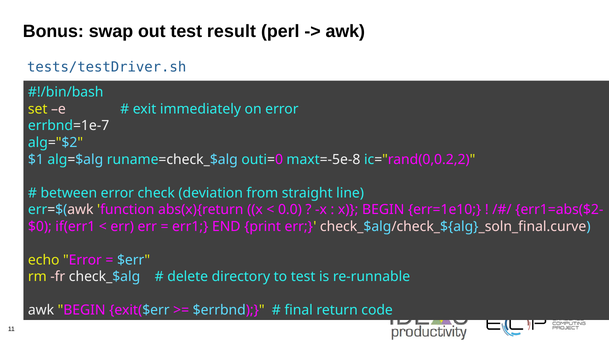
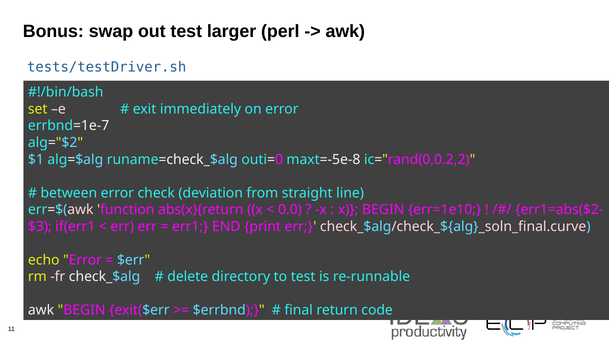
result: result -> larger (232, 31)
$0: $0 -> $3 (40, 226)
